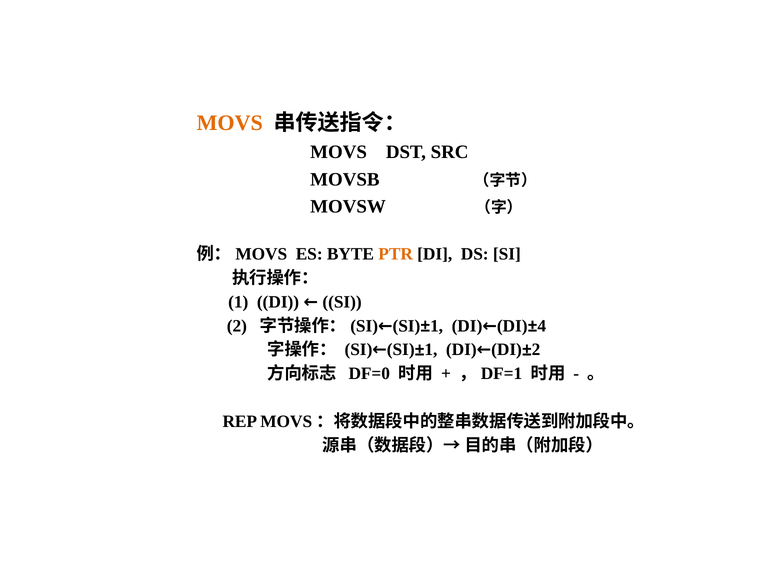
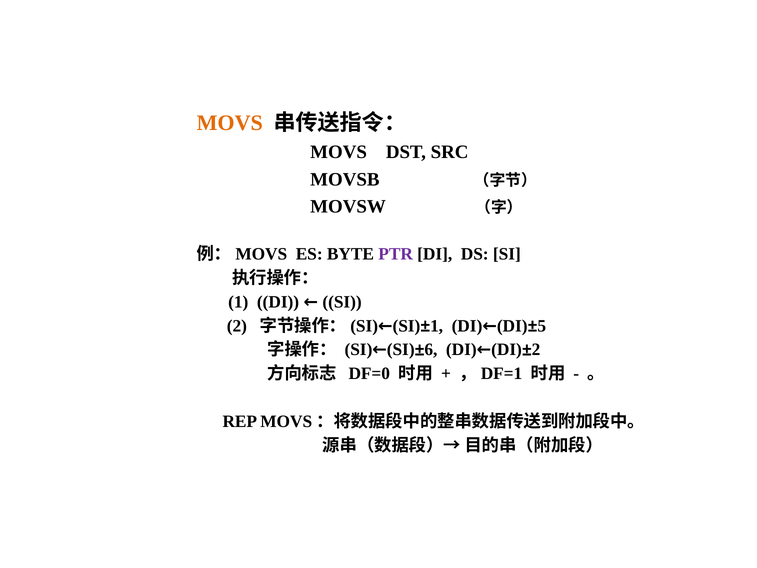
PTR colour: orange -> purple (396, 254)
4: 4 -> 5 (542, 326)
1: 1 -> 6 (431, 350)
